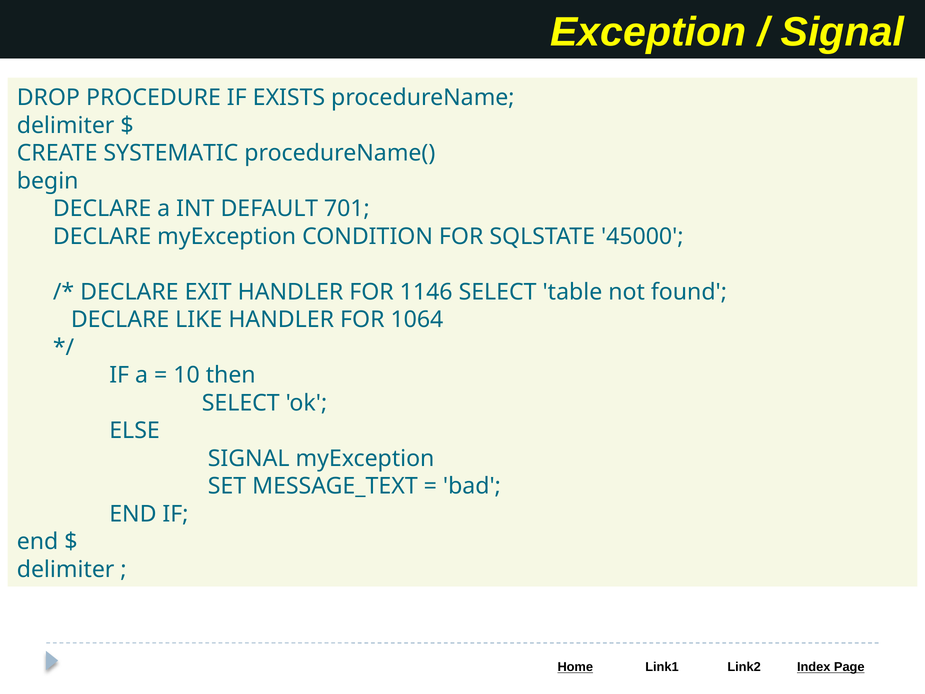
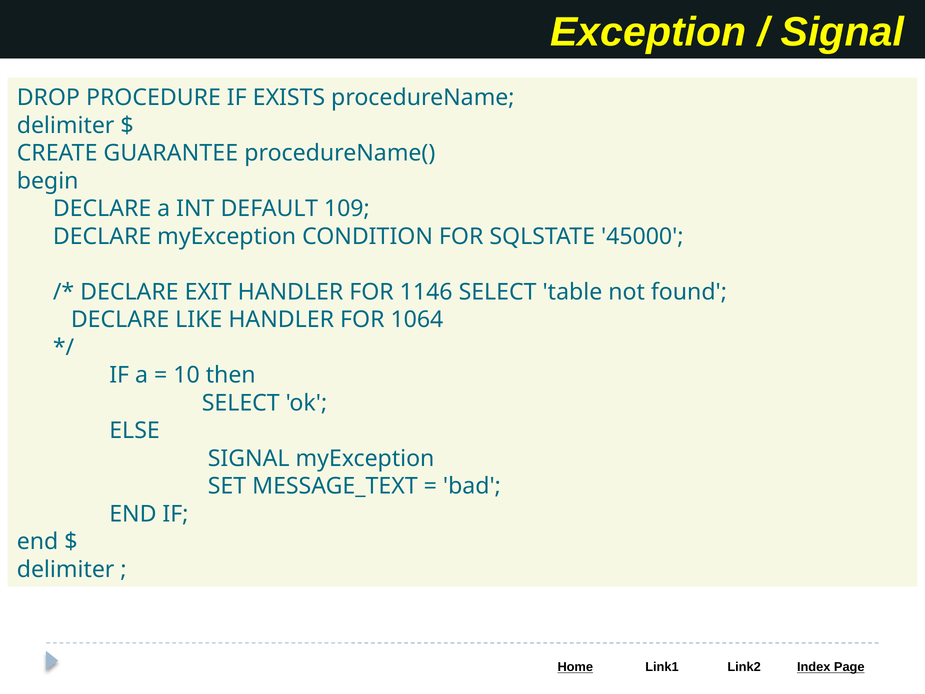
SYSTEMATIC: SYSTEMATIC -> GUARANTEE (171, 153)
701: 701 -> 109 (347, 209)
